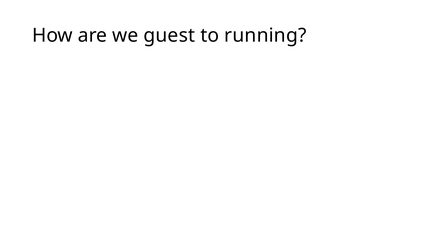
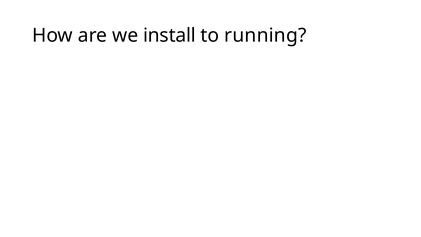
guest: guest -> install (169, 35)
